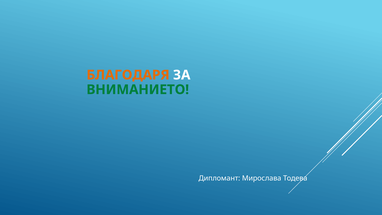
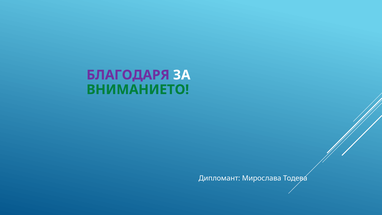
БЛАГОДАРЯ colour: orange -> purple (128, 75)
